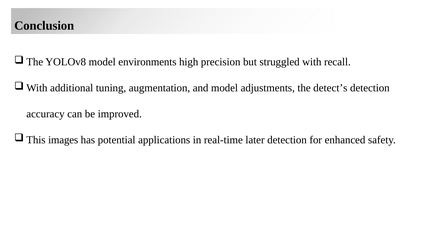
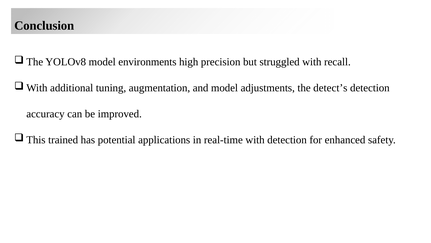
images: images -> trained (63, 139)
real-time later: later -> with (255, 139)
